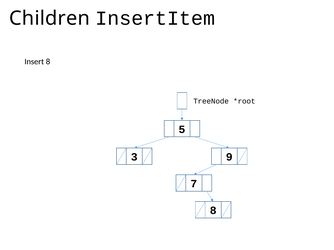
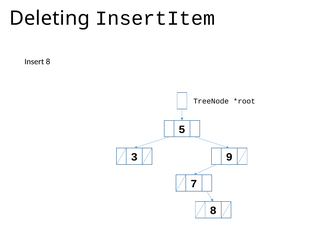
Children: Children -> Deleting (50, 18)
